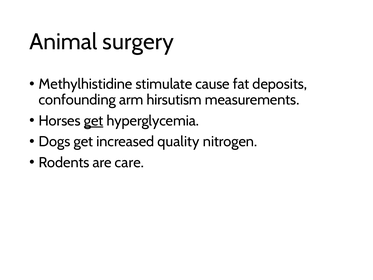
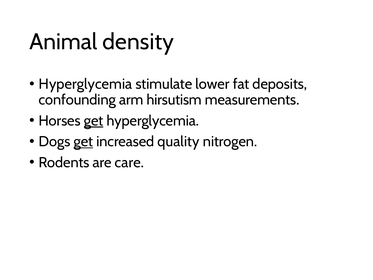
surgery: surgery -> density (138, 42)
Methylhistidine: Methylhistidine -> Hyperglycemia (85, 84)
cause: cause -> lower (212, 84)
get underline: none -> present (83, 141)
